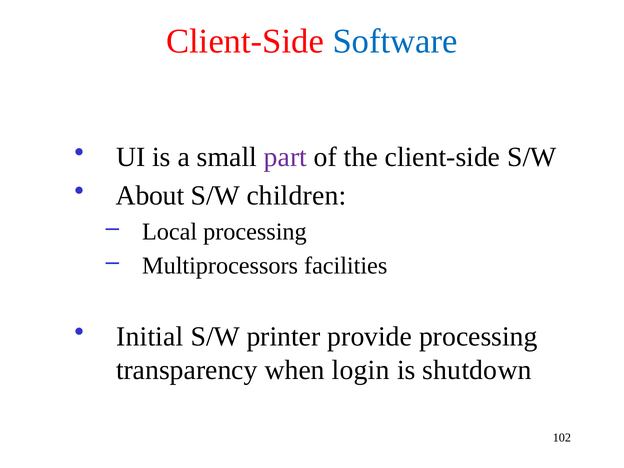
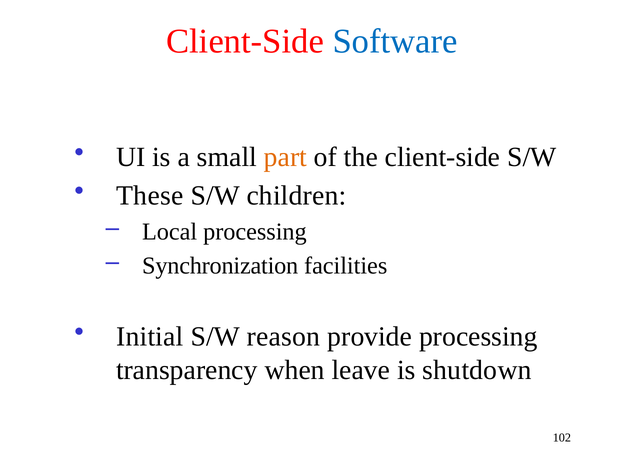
part colour: purple -> orange (285, 157)
About: About -> These (150, 196)
Multiprocessors: Multiprocessors -> Synchronization (220, 266)
printer: printer -> reason (283, 337)
login: login -> leave (361, 370)
